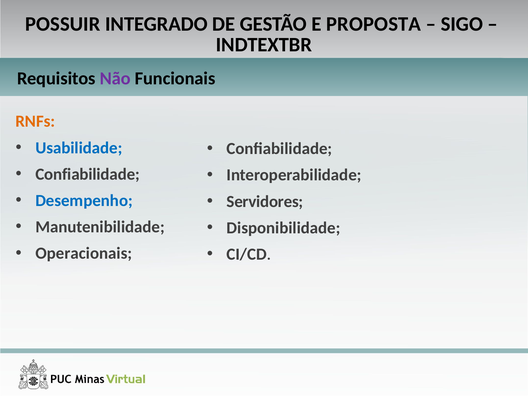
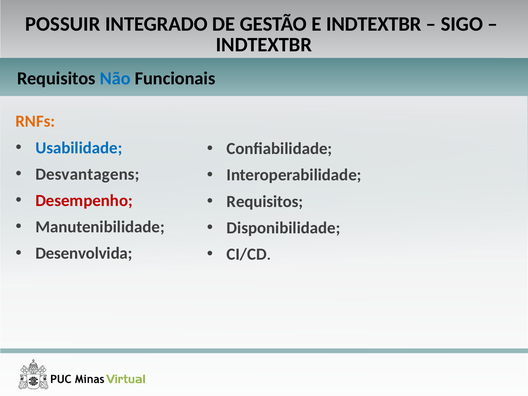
E PROPOSTA: PROPOSTA -> INDTEXTBR (374, 24)
Não colour: purple -> blue (115, 78)
Confiabilidade: Confiabilidade -> Desvantagens (87, 174)
Desempenho colour: blue -> red (84, 201)
Servidores: Servidores -> Requisitos (265, 201)
Operacionais: Operacionais -> Desenvolvida (84, 253)
